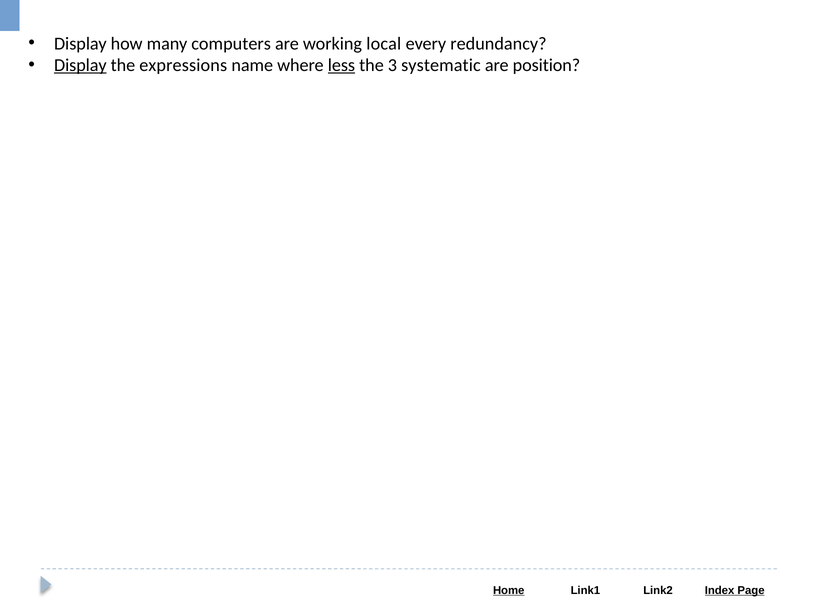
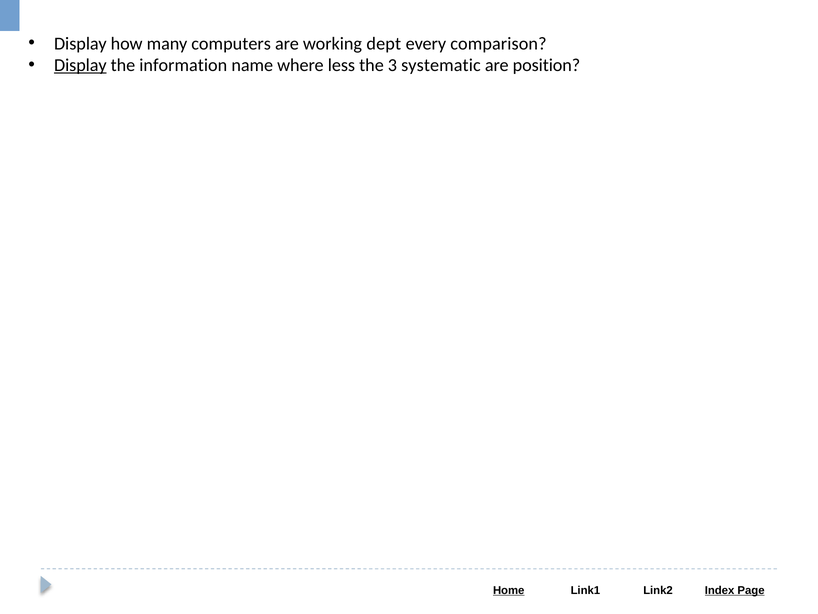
local: local -> dept (384, 43)
redundancy: redundancy -> comparison (498, 43)
expressions: expressions -> information (183, 65)
less underline: present -> none (341, 65)
